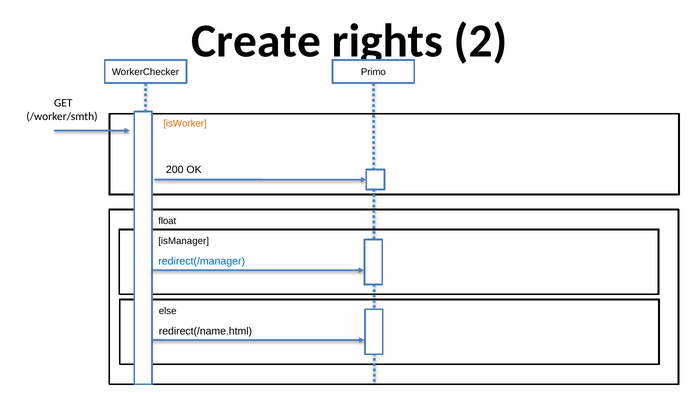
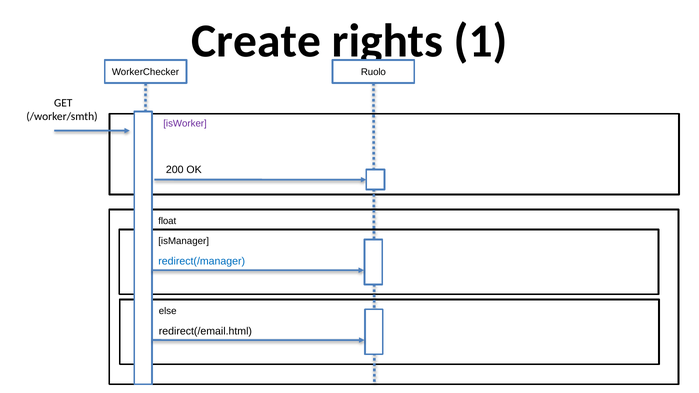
2: 2 -> 1 (481, 41)
Primo: Primo -> Ruolo (373, 72)
isWorker colour: orange -> purple (185, 123)
redirect(/name.html: redirect(/name.html -> redirect(/email.html (205, 331)
